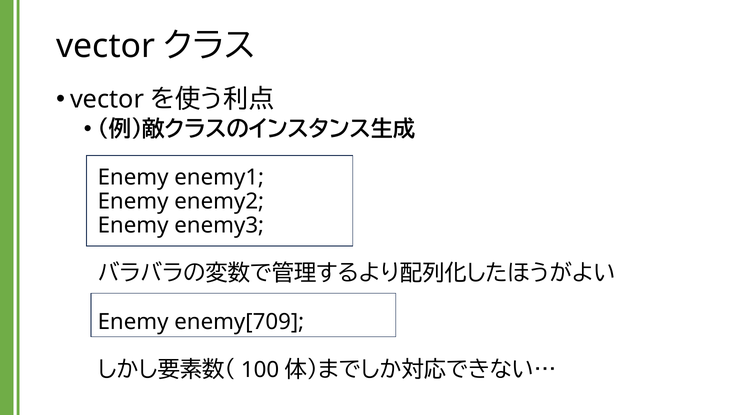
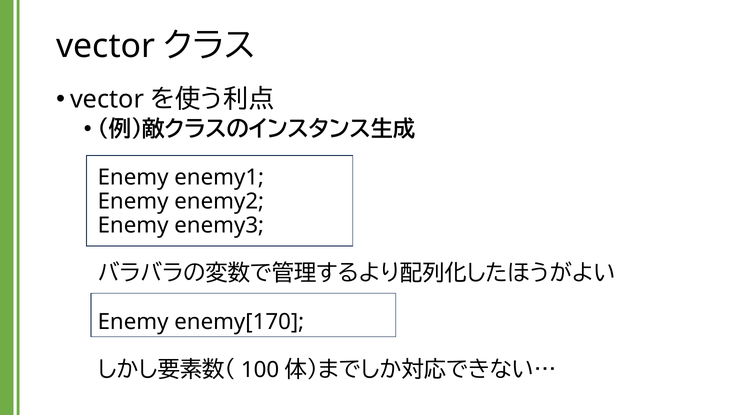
enemy[709: enemy[709 -> enemy[170 (239, 321)
